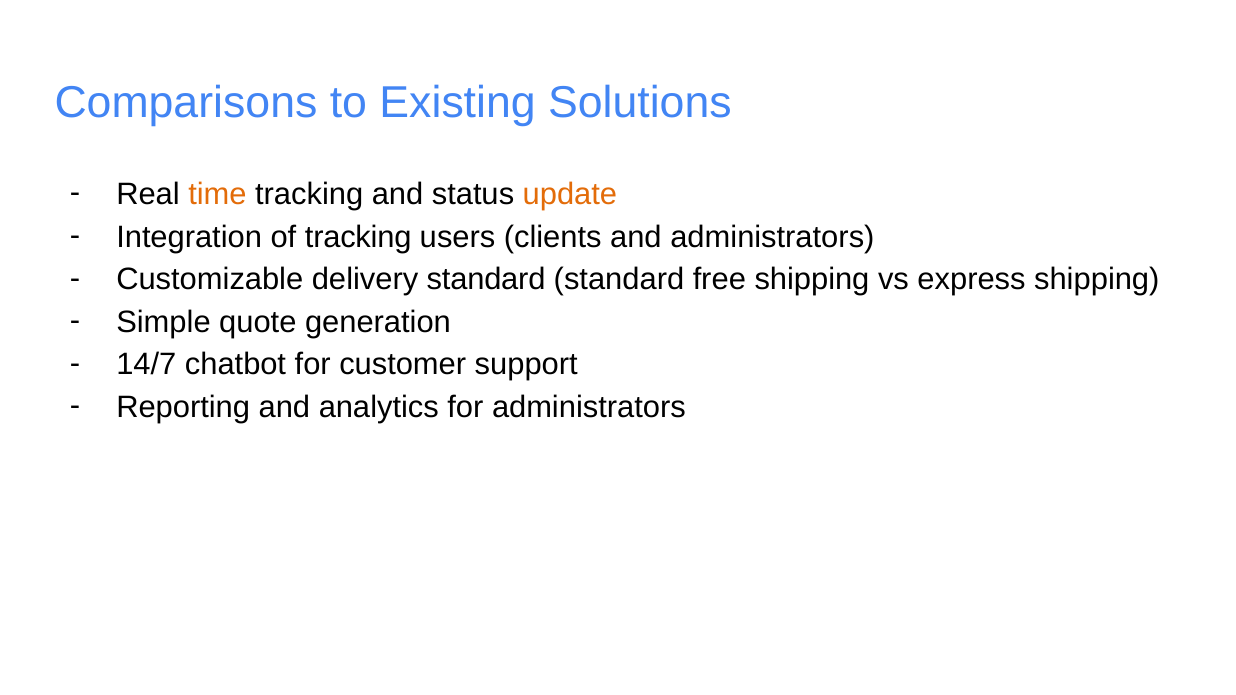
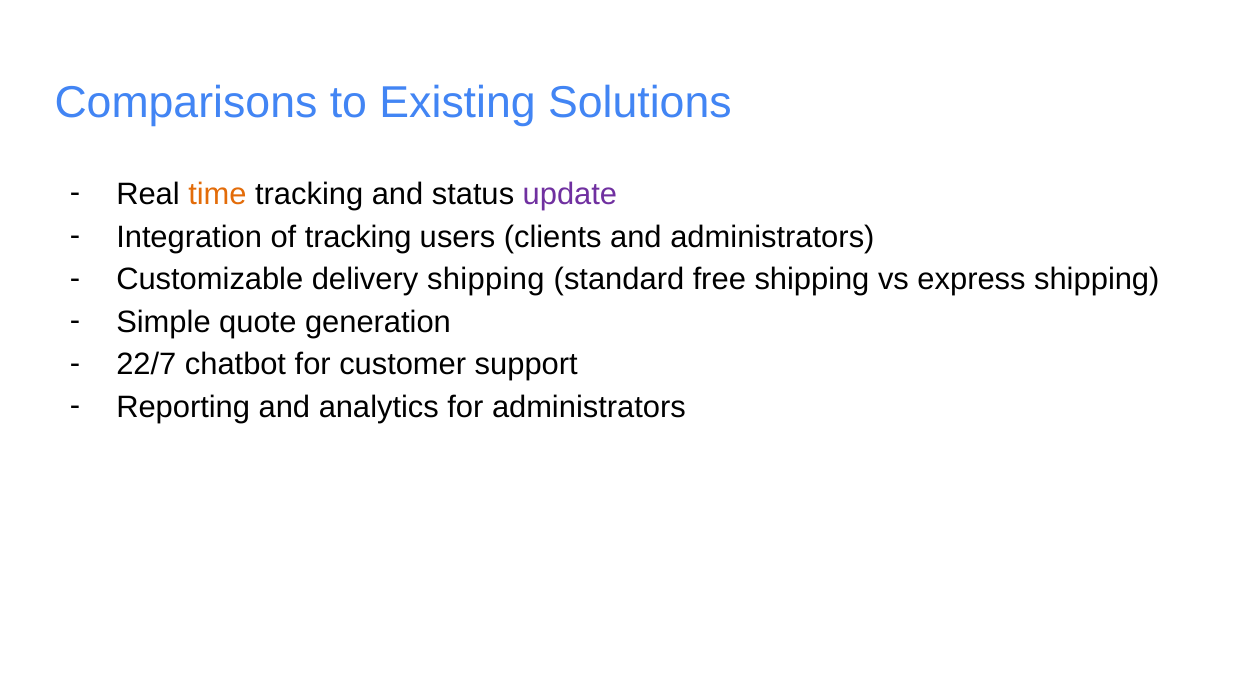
update colour: orange -> purple (570, 194)
delivery standard: standard -> shipping (486, 280)
14/7: 14/7 -> 22/7 (146, 365)
